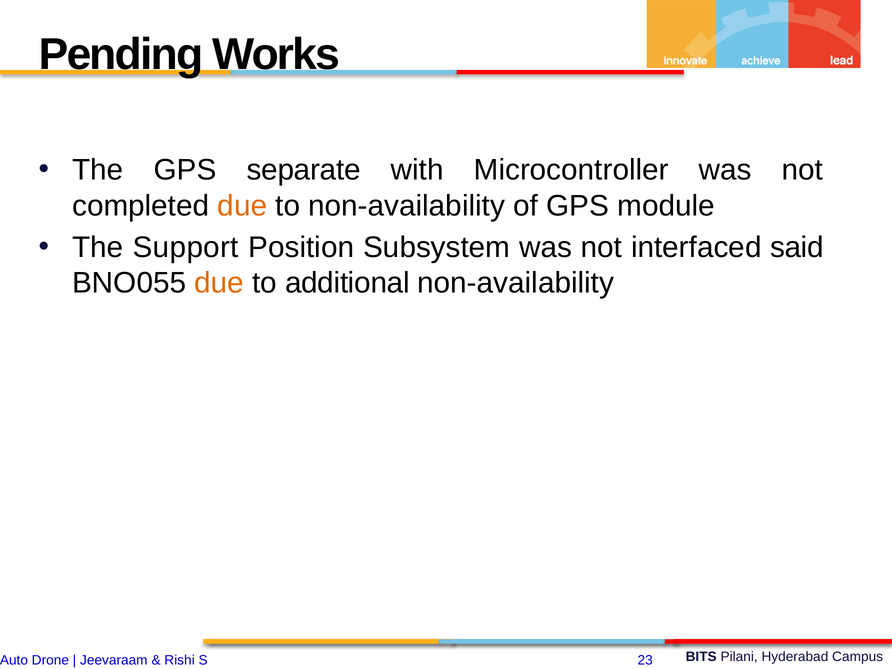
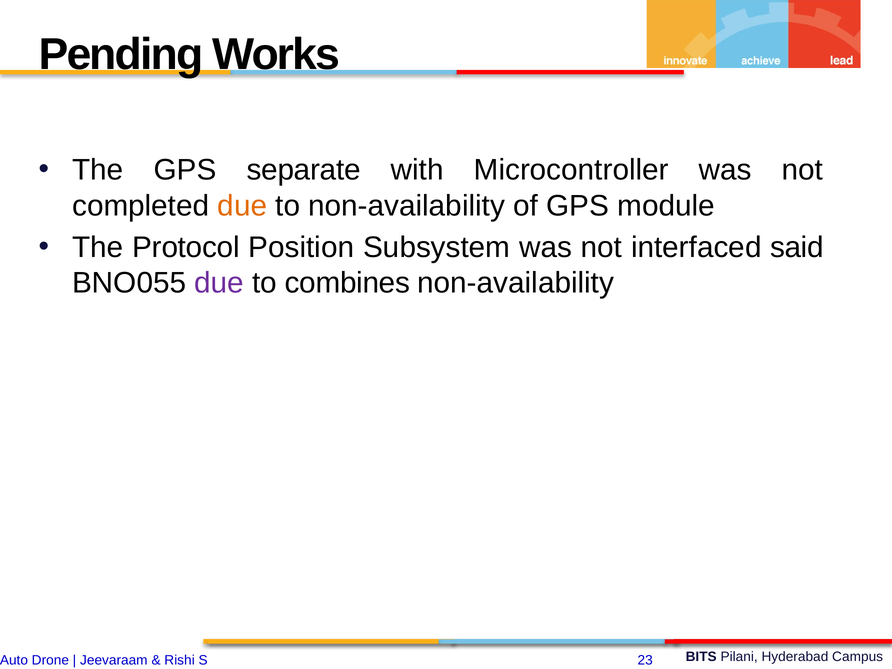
Support: Support -> Protocol (186, 247)
due colour: orange -> purple (219, 283)
additional: additional -> combines (347, 283)
